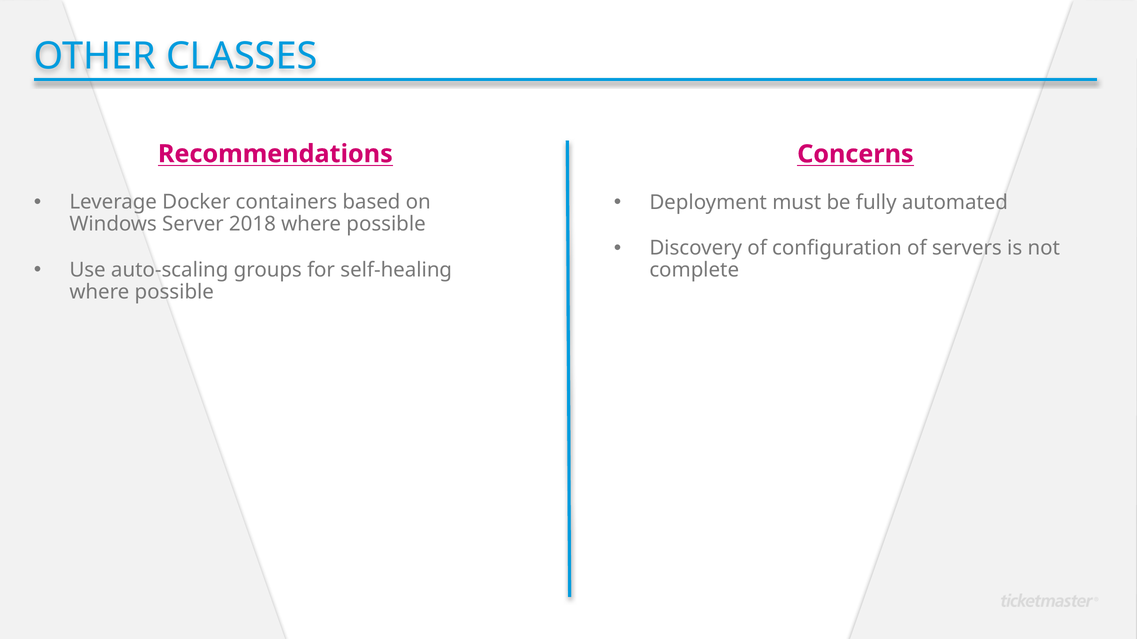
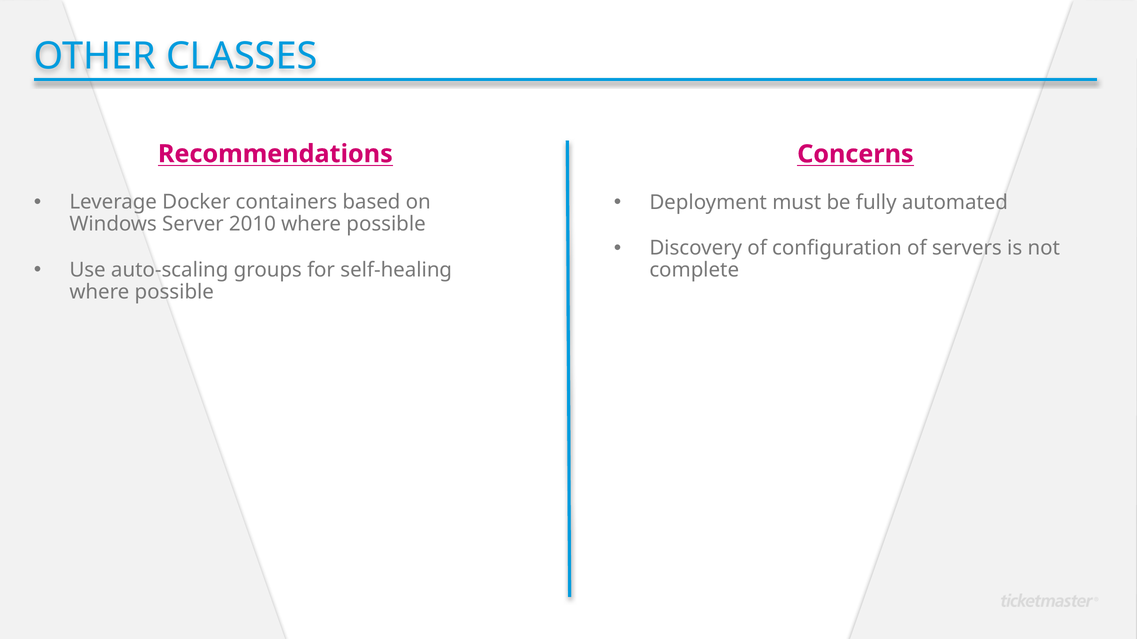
2018: 2018 -> 2010 (252, 224)
